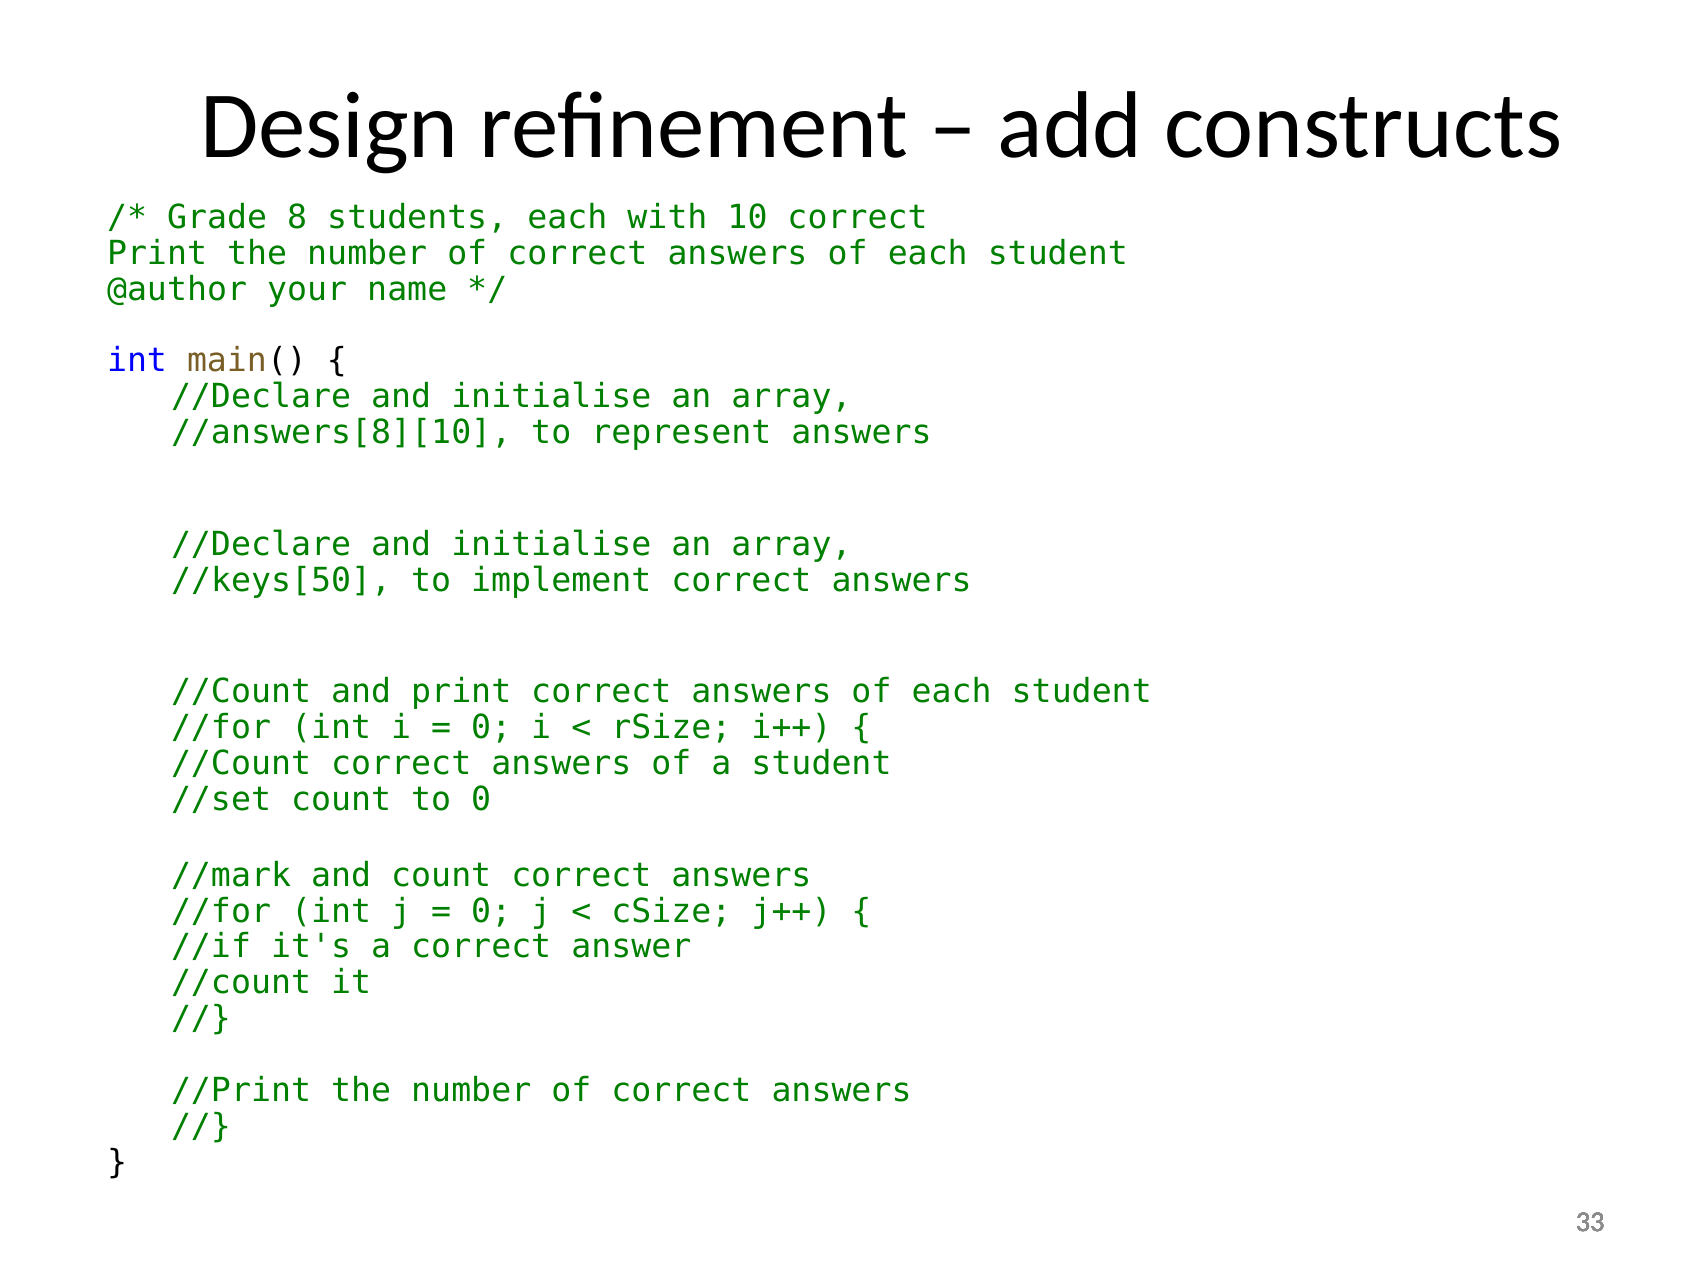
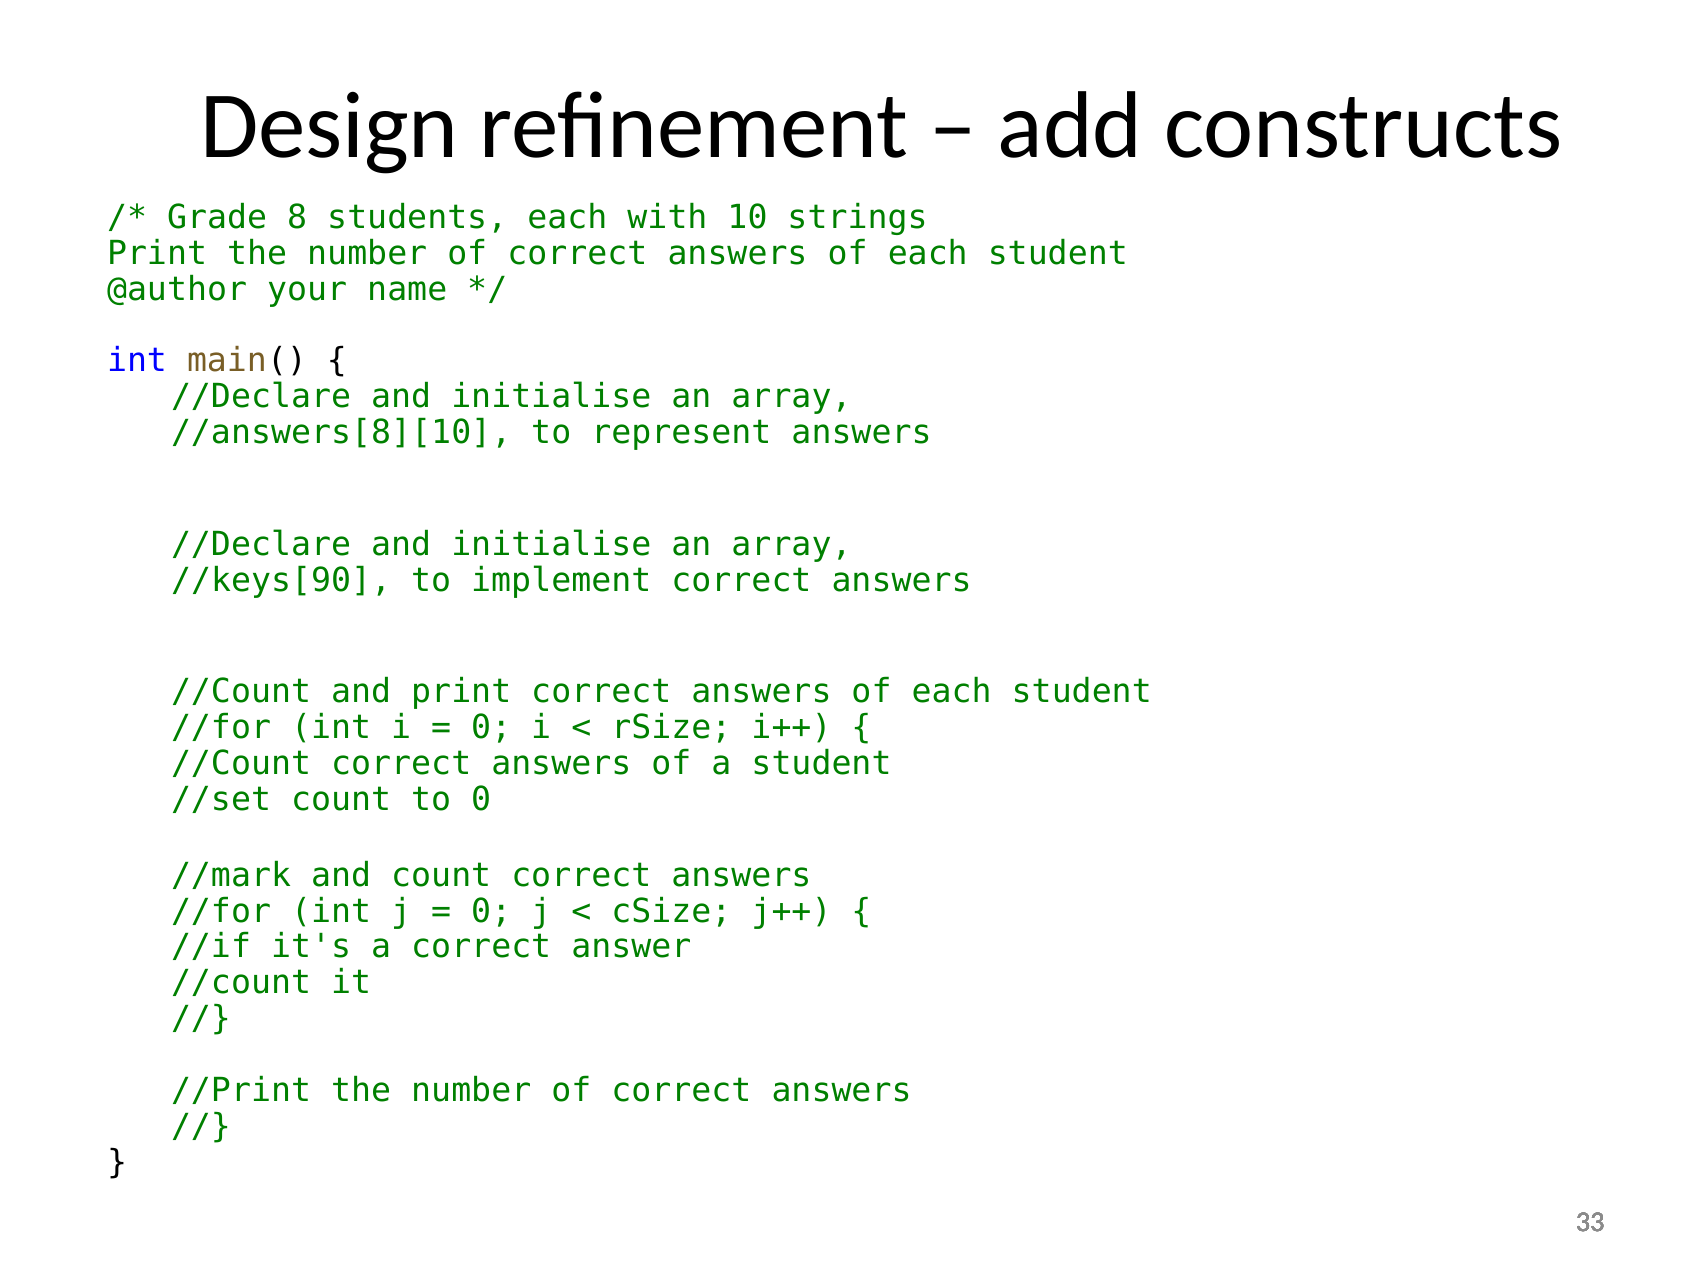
10 correct: correct -> strings (858, 217)
//keys[50: //keys[50 -> //keys[90 (281, 580)
